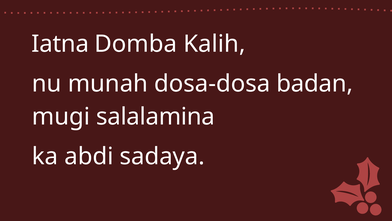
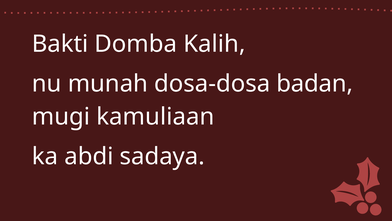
Iatna: Iatna -> Bakti (60, 44)
salalamina: salalamina -> kamuliaan (155, 116)
